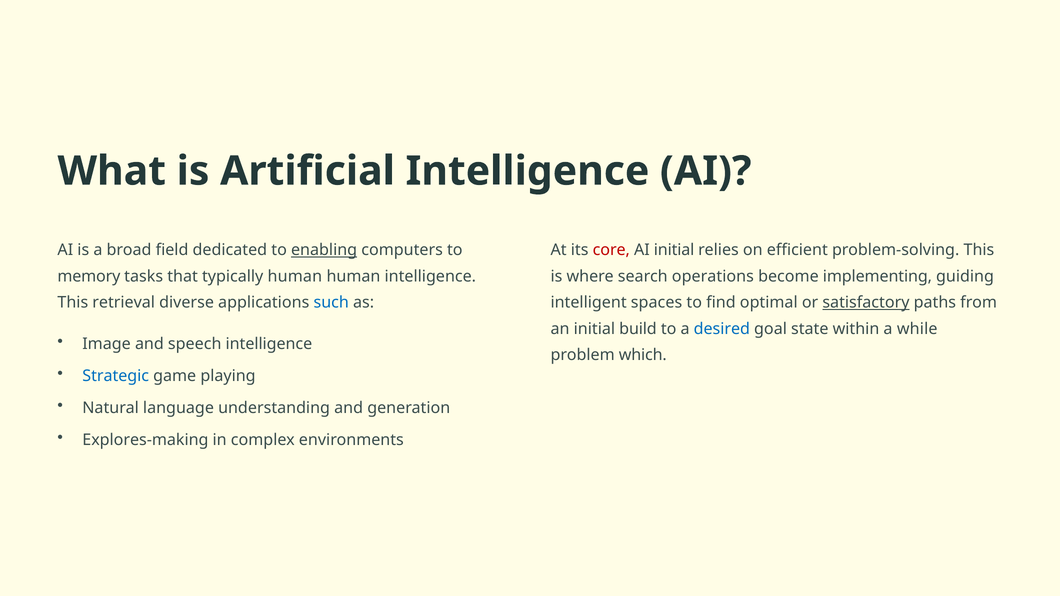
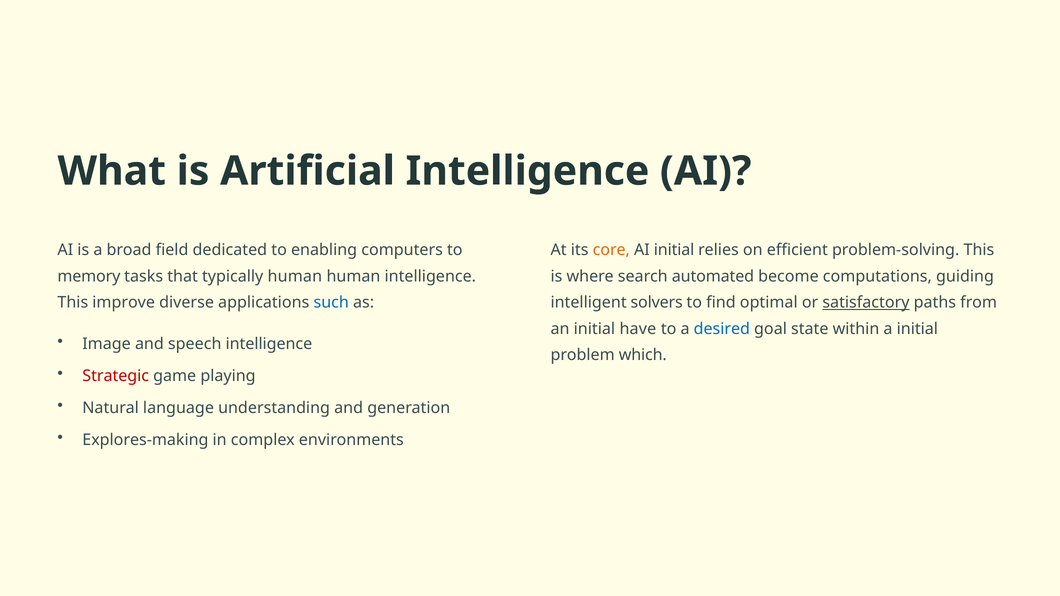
enabling underline: present -> none (324, 250)
core colour: red -> orange (611, 250)
operations: operations -> automated (713, 276)
implementing: implementing -> computations (877, 276)
retrieval: retrieval -> improve (124, 303)
spaces: spaces -> solvers (657, 303)
build: build -> have (638, 329)
a while: while -> initial (917, 329)
Strategic colour: blue -> red (116, 376)
